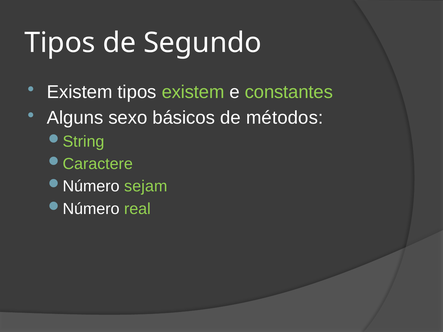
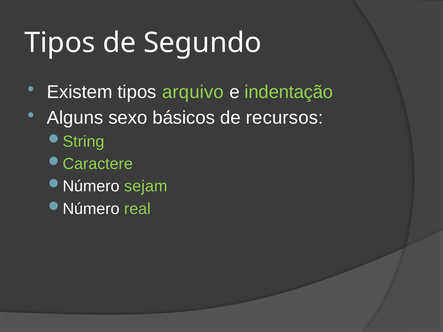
tipos existem: existem -> arquivo (193, 92)
constantes: constantes -> indentação (289, 92)
métodos: métodos -> recursos (285, 118)
